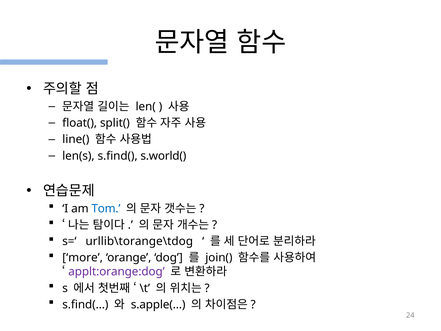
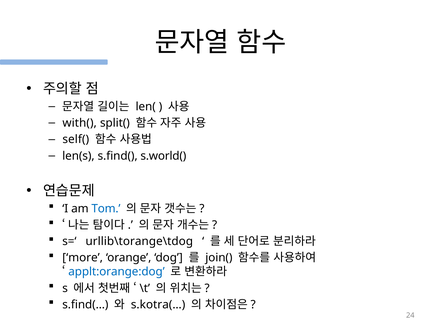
float(: float( -> with( (80, 123)
line(: line( -> self( (76, 139)
applt:orange:dog colour: purple -> blue (117, 272)
s.apple(…: s.apple(… -> s.kotra(… (158, 304)
